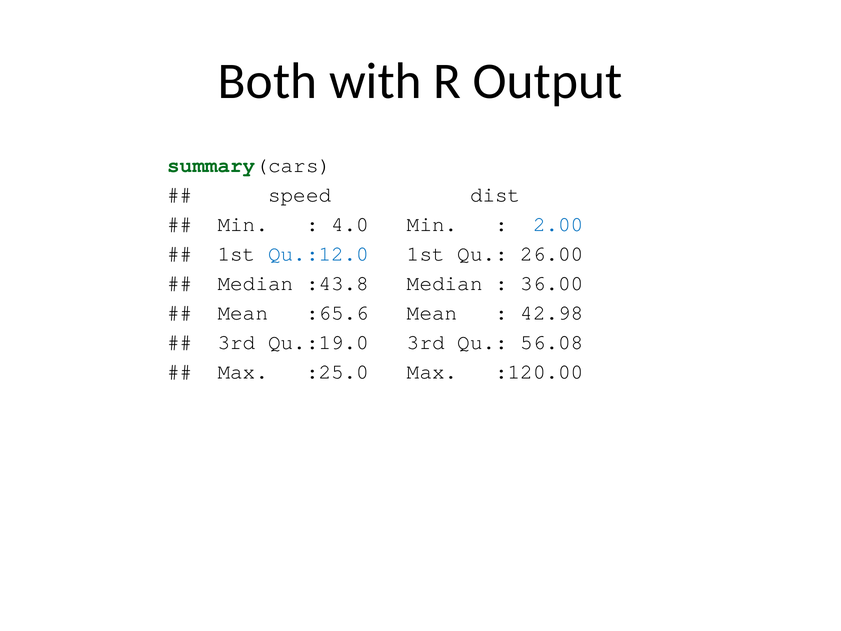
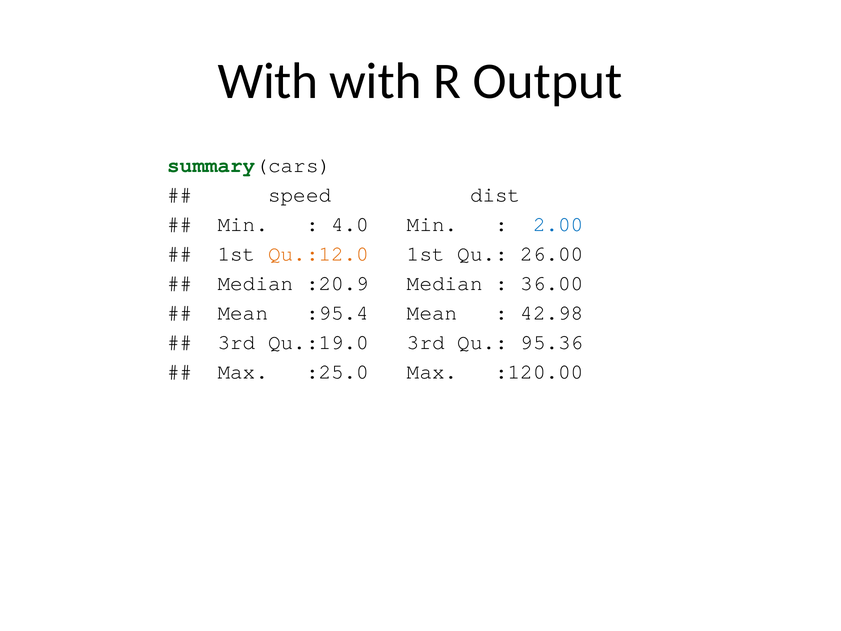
Both: Both -> With (268, 81)
Qu.:12.0 colour: blue -> orange (319, 254)
:43.8: :43.8 -> :20.9 (338, 283)
:65.6: :65.6 -> :95.4 (338, 313)
56.08: 56.08 -> 95.36 (552, 342)
